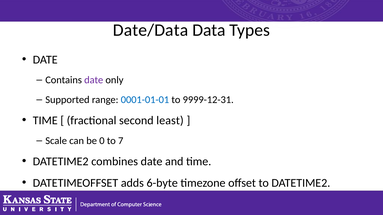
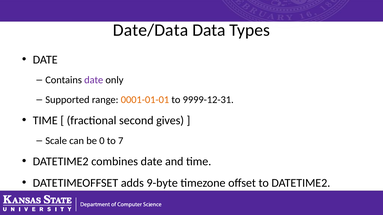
0001-01-01 colour: blue -> orange (145, 100)
least: least -> gives (170, 121)
6-byte: 6-byte -> 9-byte (162, 183)
